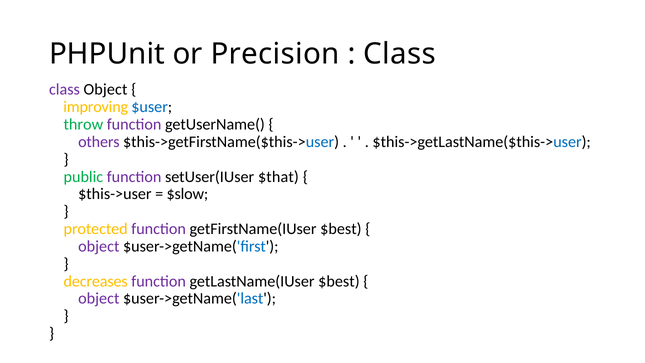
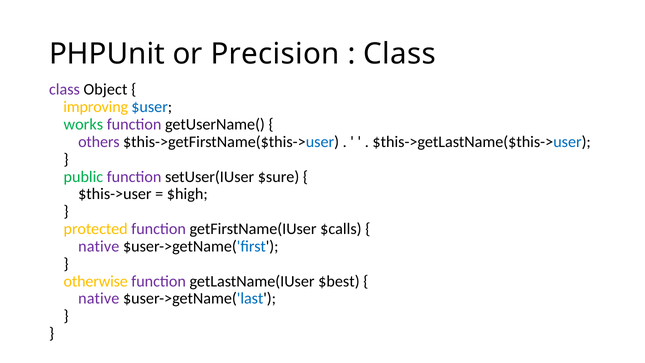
throw: throw -> works (83, 124)
$that: $that -> $sure (279, 177)
$slow: $slow -> $high (187, 194)
getFirstName(IUser $best: $best -> $calls (341, 229)
object: object -> native (99, 246)
decreases: decreases -> otherwise (96, 281)
object: object -> native (99, 299)
